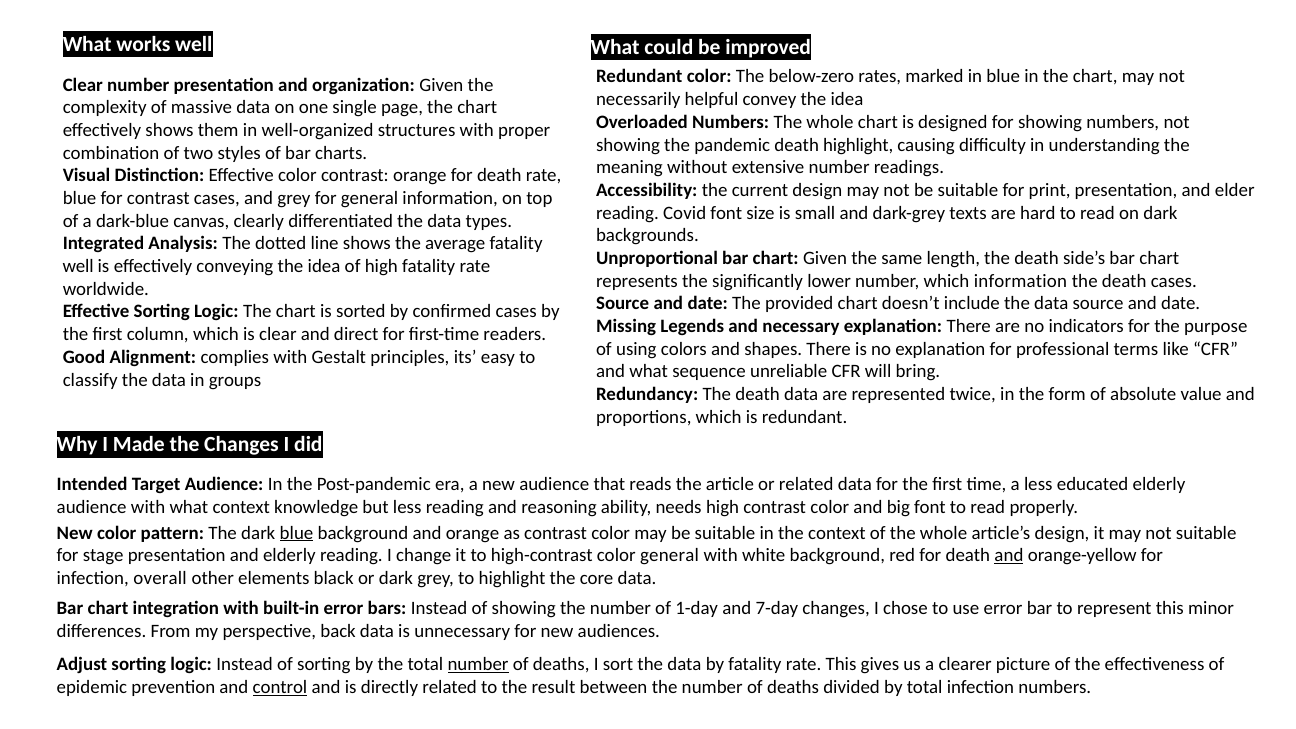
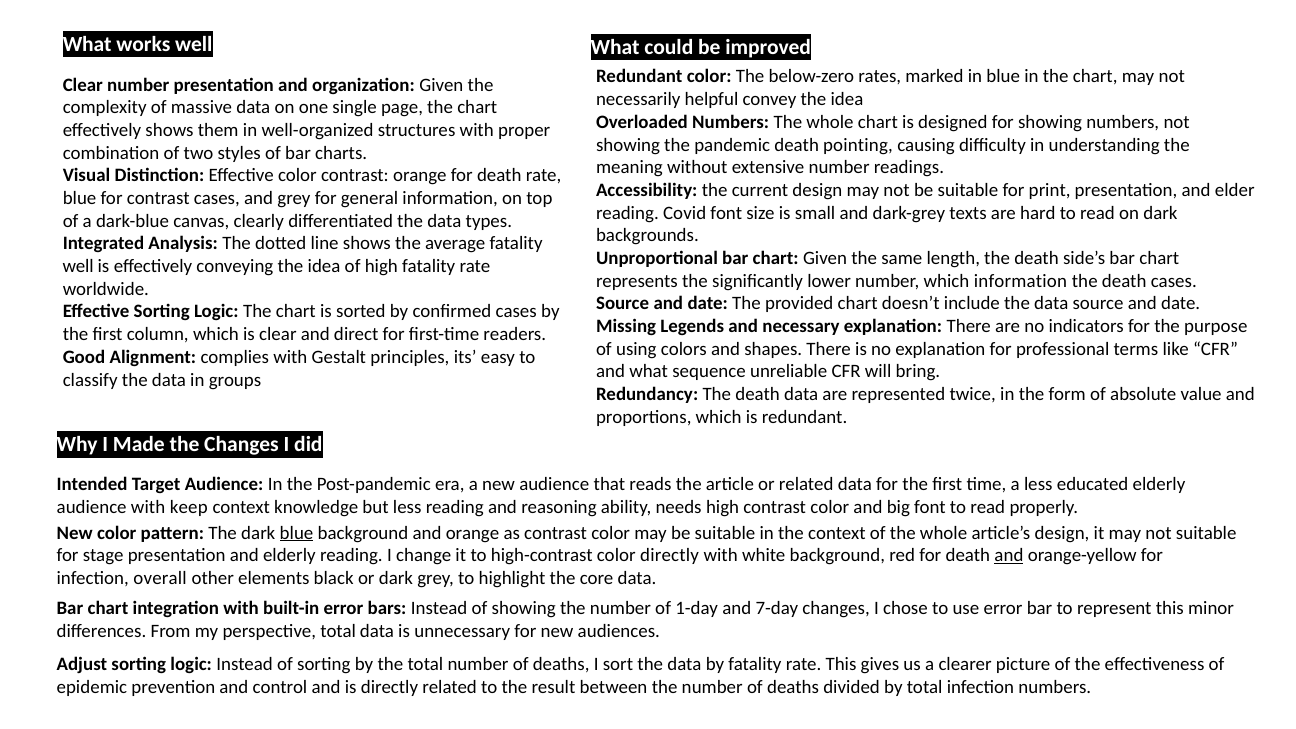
death highlight: highlight -> pointing (858, 145)
with what: what -> keep (189, 507)
color general: general -> directly (670, 555)
perspective back: back -> total (338, 631)
number underline: present -> none (478, 664)
control underline: present -> none (280, 687)
